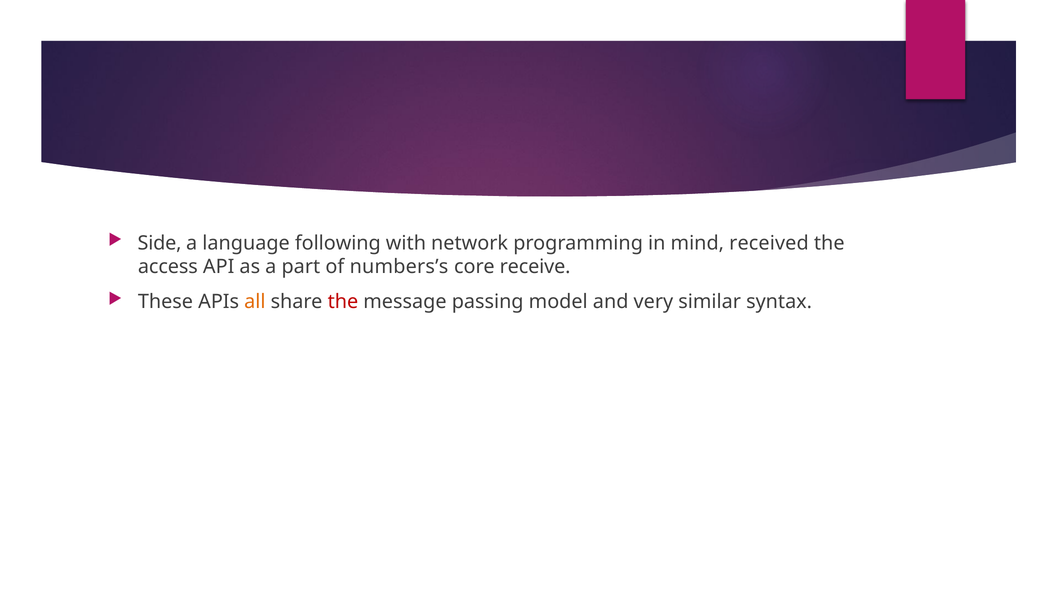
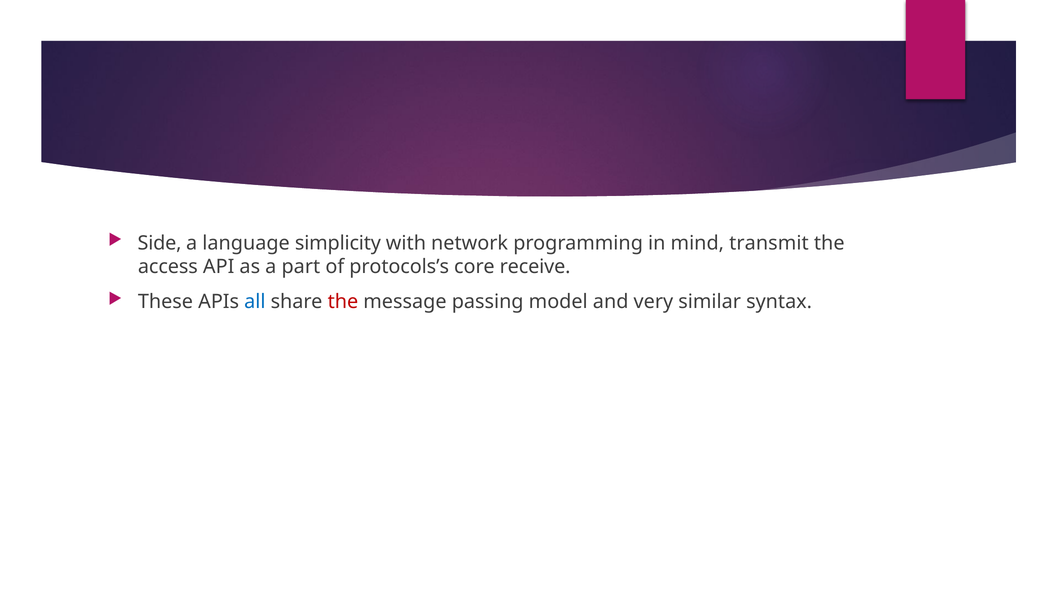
following: following -> simplicity (338, 243)
received: received -> transmit (769, 243)
numbers’s: numbers’s -> protocols’s (399, 267)
all colour: orange -> blue (255, 302)
